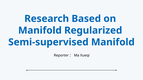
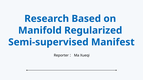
Semi-supervised Manifold: Manifold -> Manifest (113, 42)
